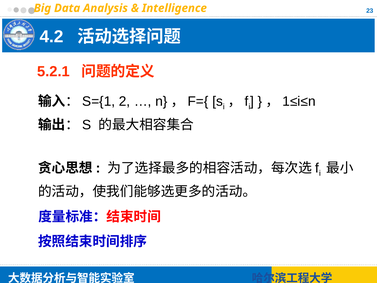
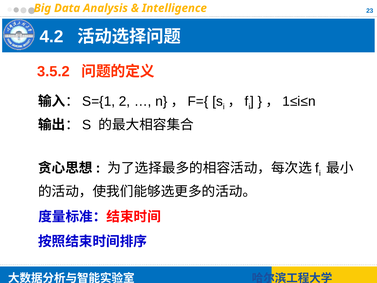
5.2.1: 5.2.1 -> 3.5.2 (53, 71)
